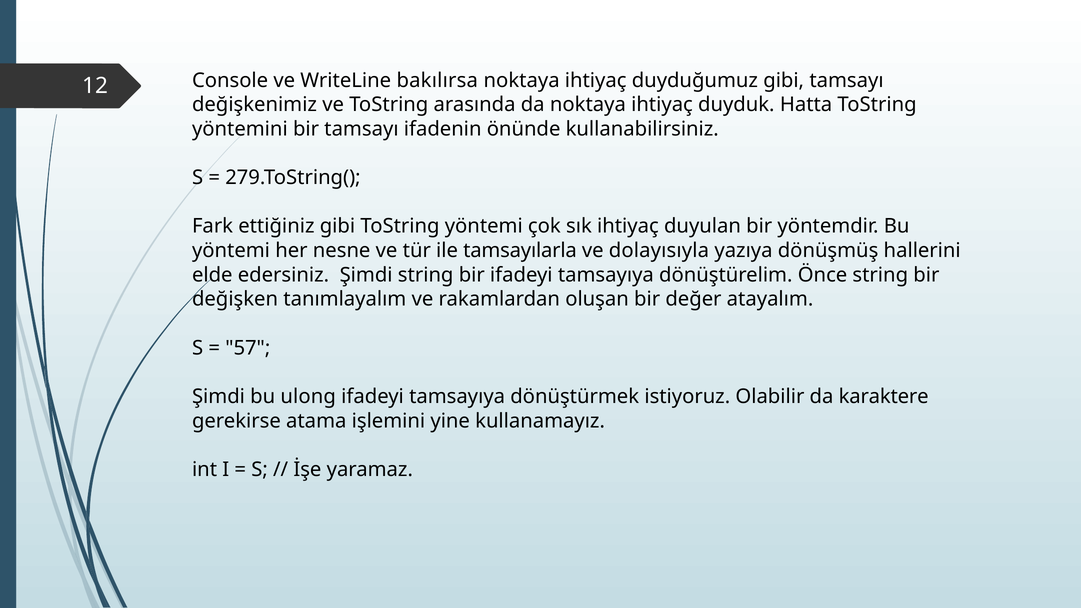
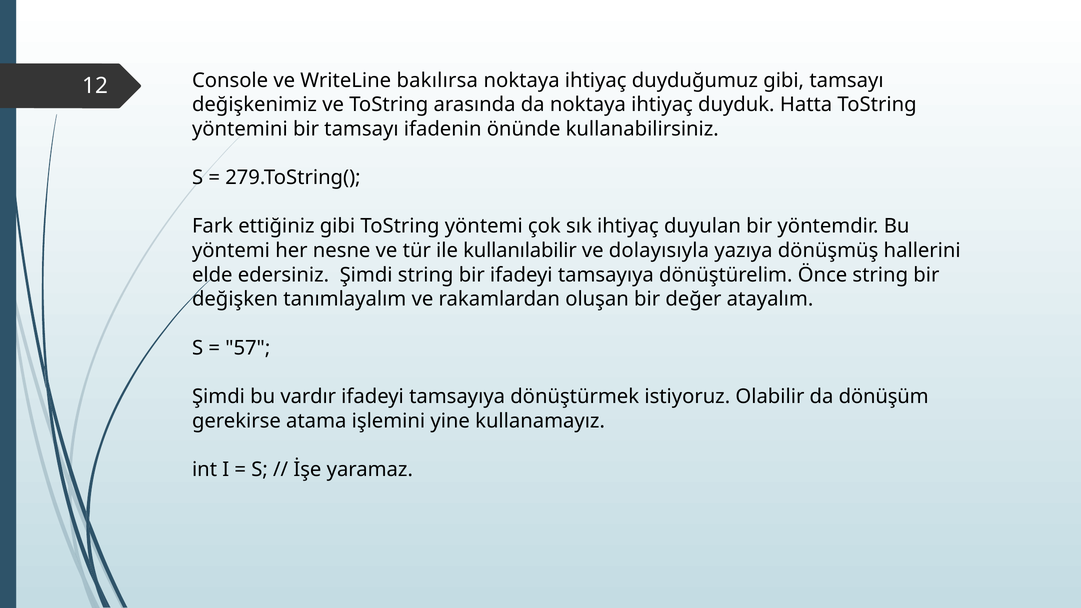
tamsayılarla: tamsayılarla -> kullanılabilir (520, 251)
ulong: ulong -> vardır (308, 397)
karaktere: karaktere -> dönüşüm (884, 397)
